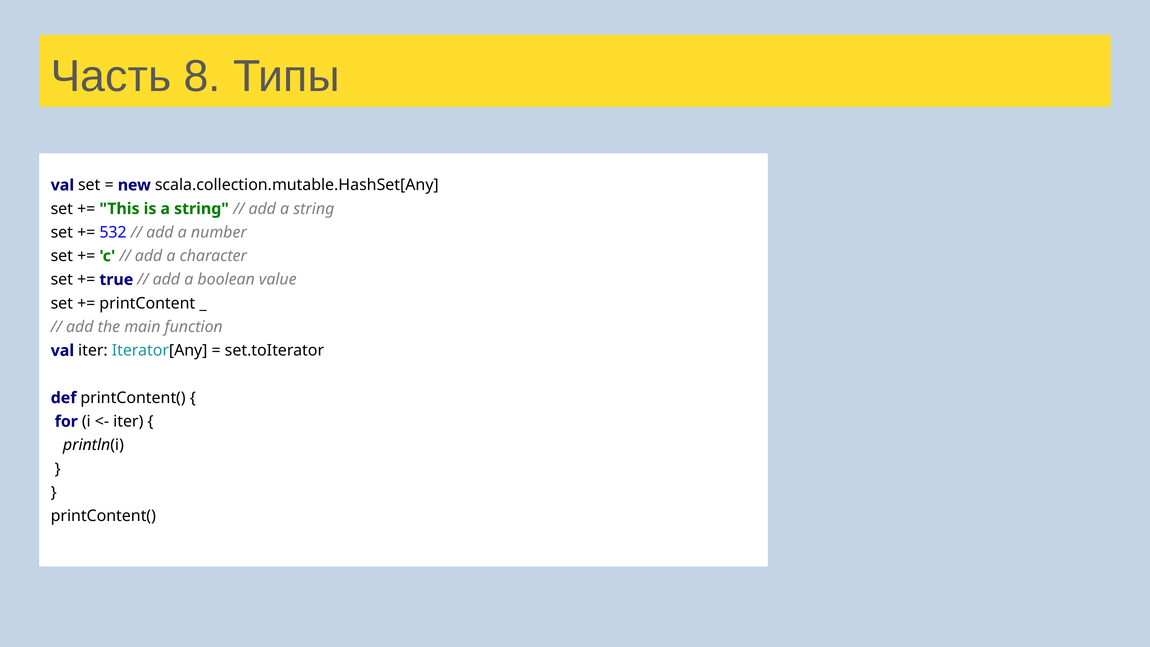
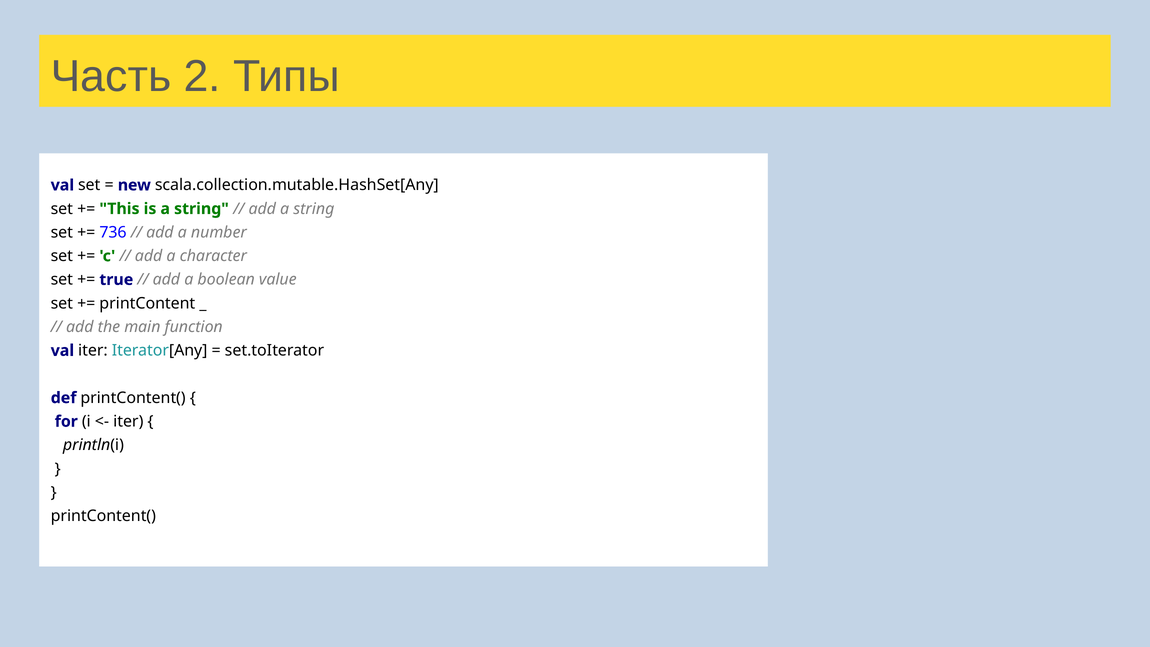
8: 8 -> 2 (202, 76)
532: 532 -> 736 (113, 232)
